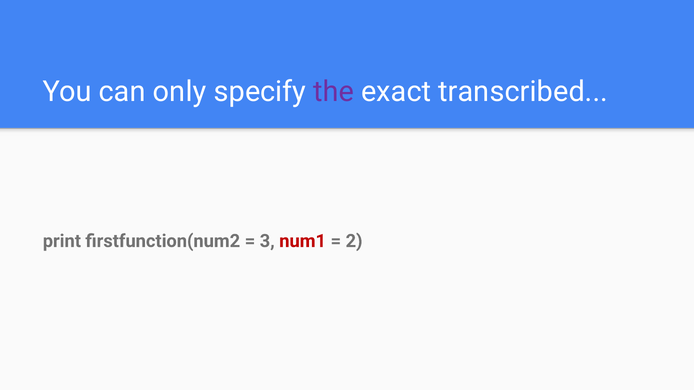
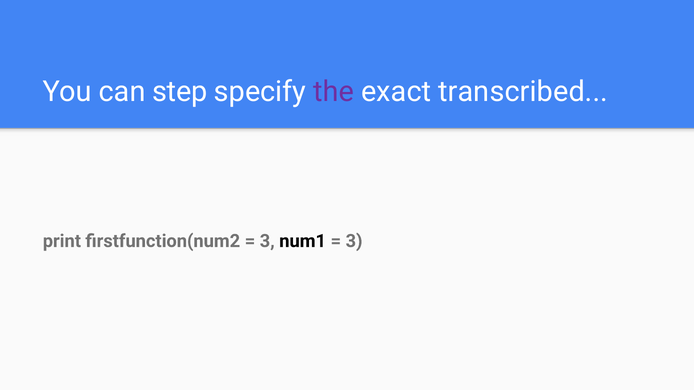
only: only -> step (180, 92)
num1 colour: red -> black (303, 241)
2: 2 -> 3 (354, 241)
